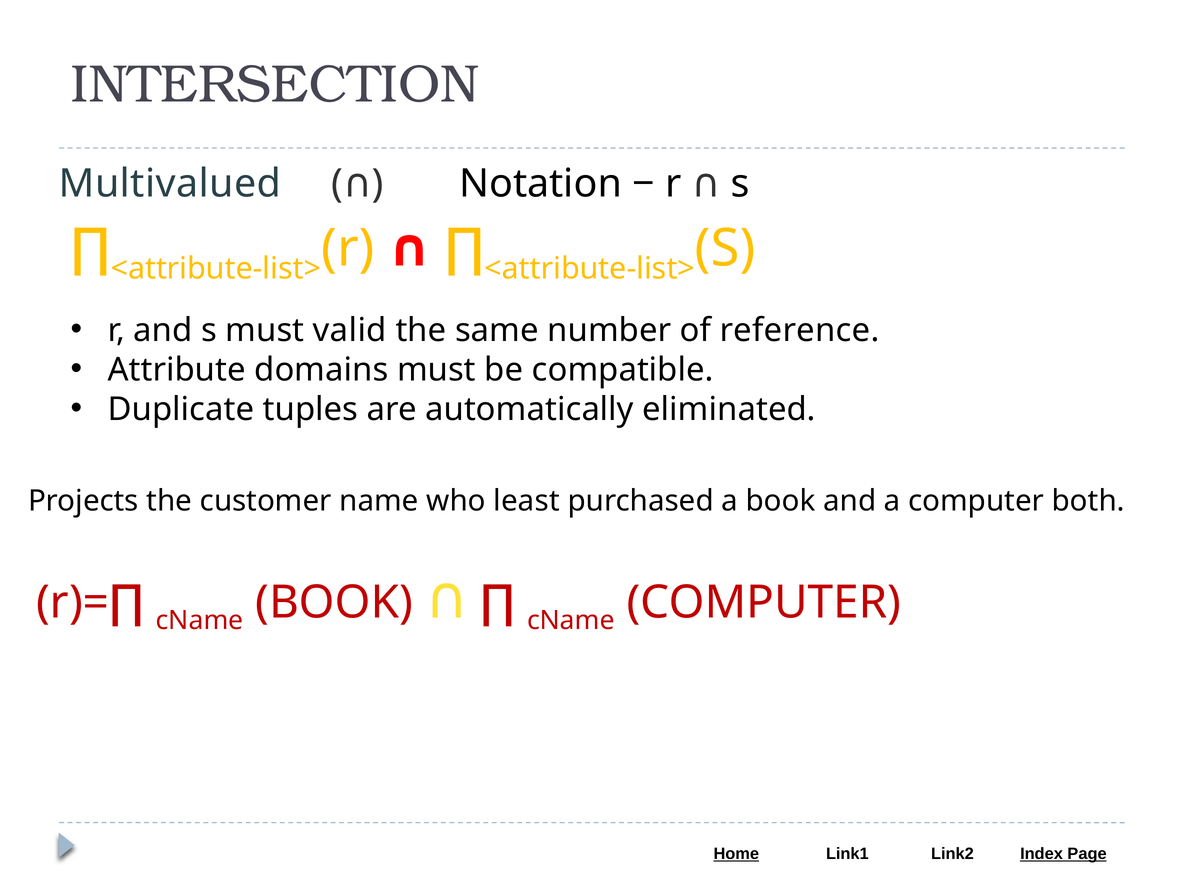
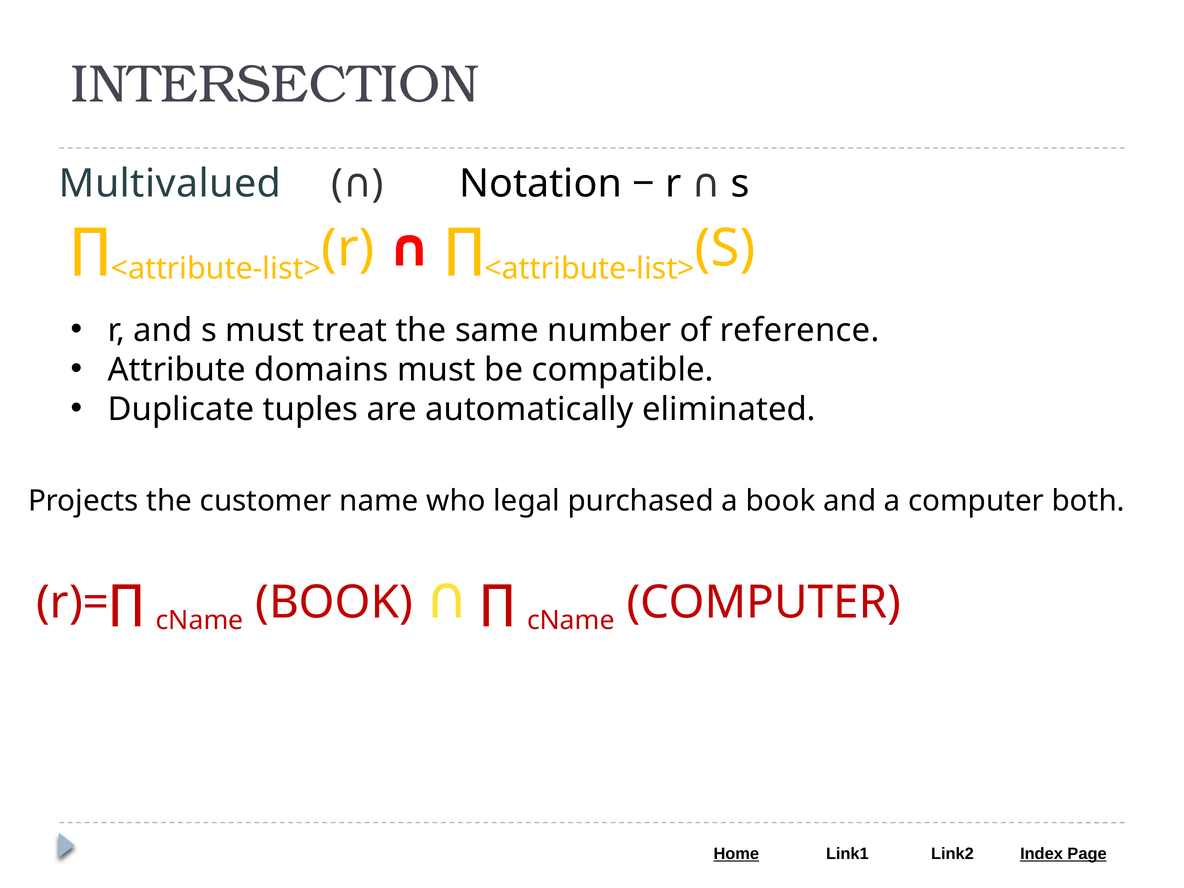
valid: valid -> treat (350, 330)
least: least -> legal (527, 501)
